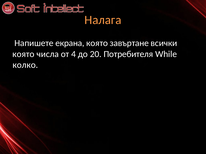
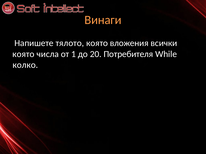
Налага: Налага -> Винаги (103, 20)
екрана: екрана -> тялото (70, 43)
завъртане: завъртане -> вложения (129, 43)
4: 4 -> 1 (74, 54)
